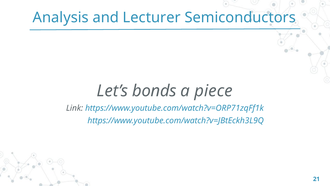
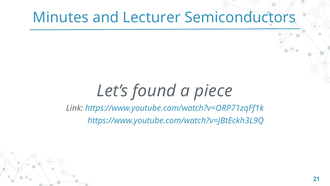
Analysis: Analysis -> Minutes (61, 17)
bonds: bonds -> found (154, 91)
